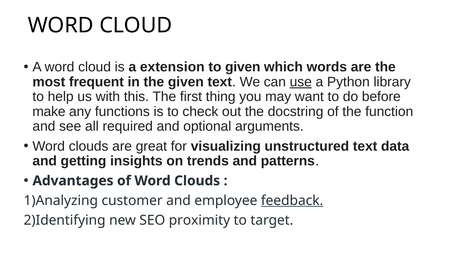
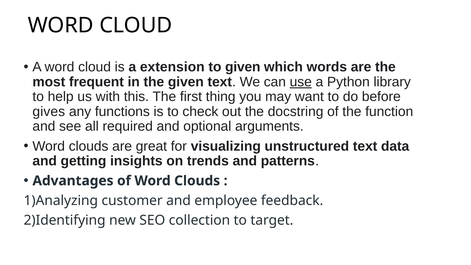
make: make -> gives (49, 112)
feedback underline: present -> none (292, 200)
proximity: proximity -> collection (199, 220)
